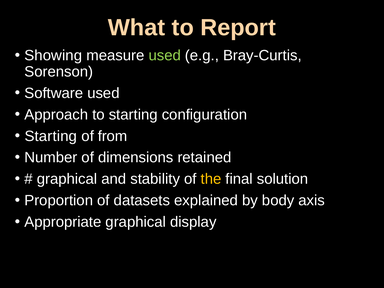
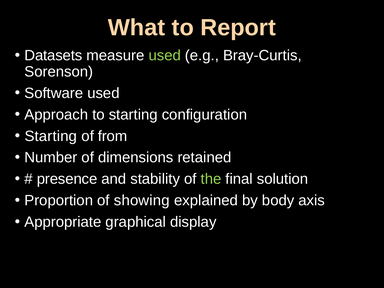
Showing: Showing -> Datasets (53, 56)
graphical: graphical -> presence (67, 179)
the colour: yellow -> light green (211, 179)
datasets: datasets -> showing (142, 200)
